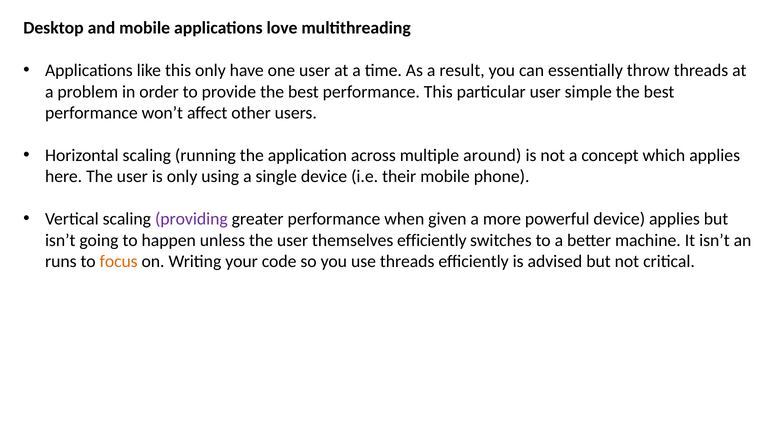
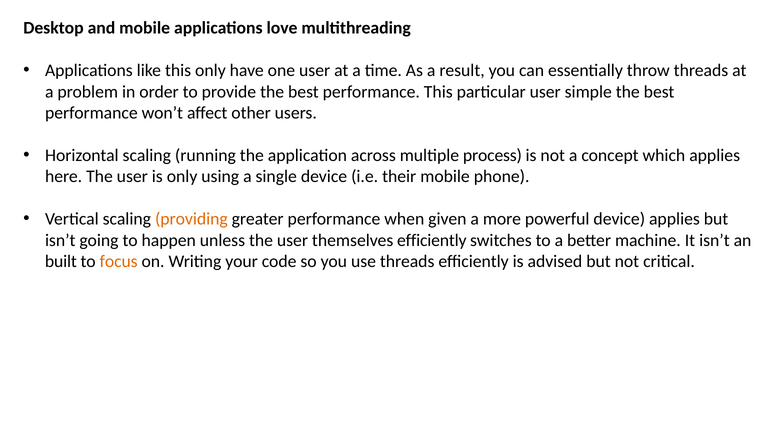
around: around -> process (492, 155)
providing colour: purple -> orange (191, 219)
runs: runs -> built (61, 262)
